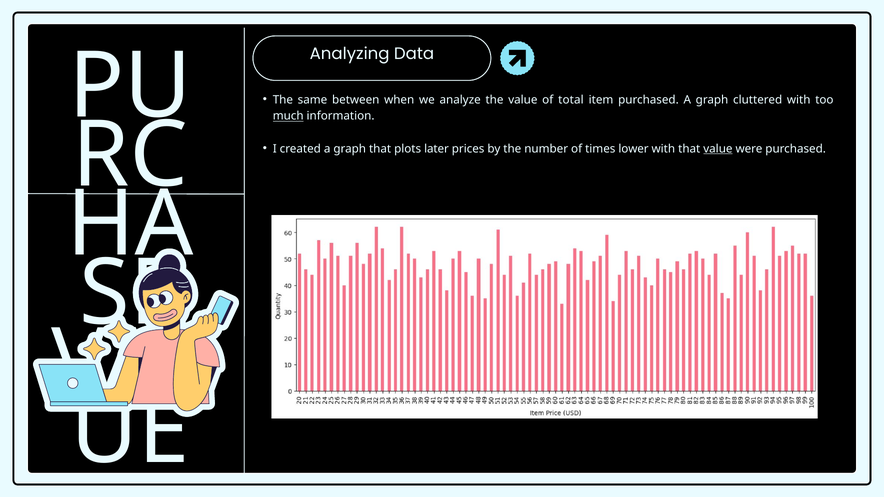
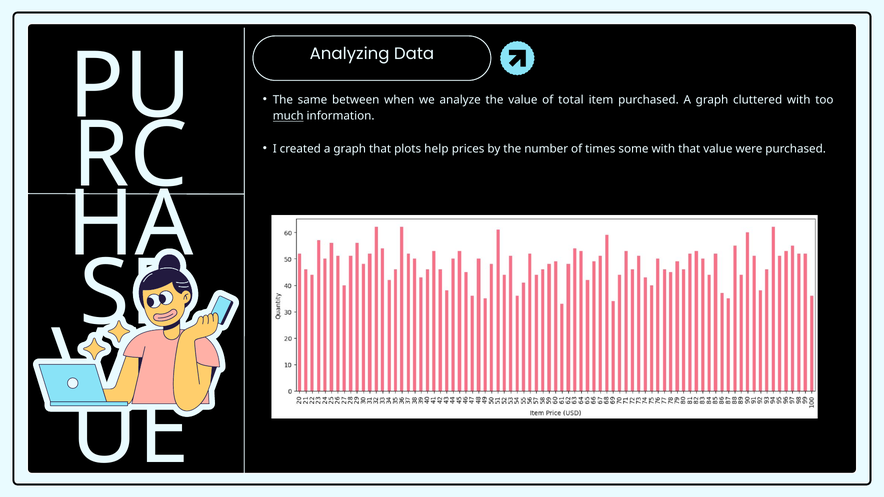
later: later -> help (436, 149)
lower: lower -> some (633, 149)
value underline: present -> none (718, 149)
